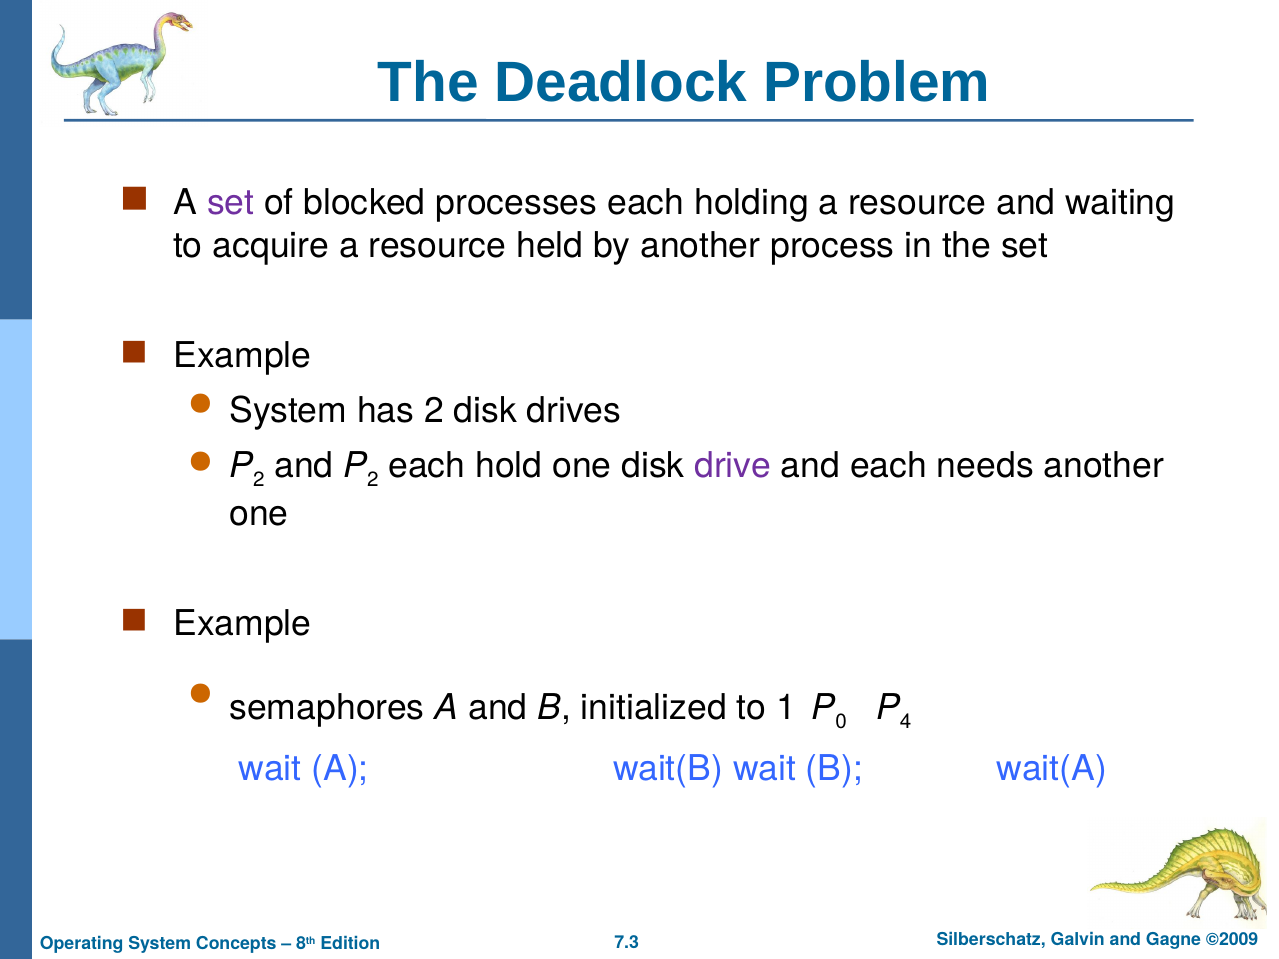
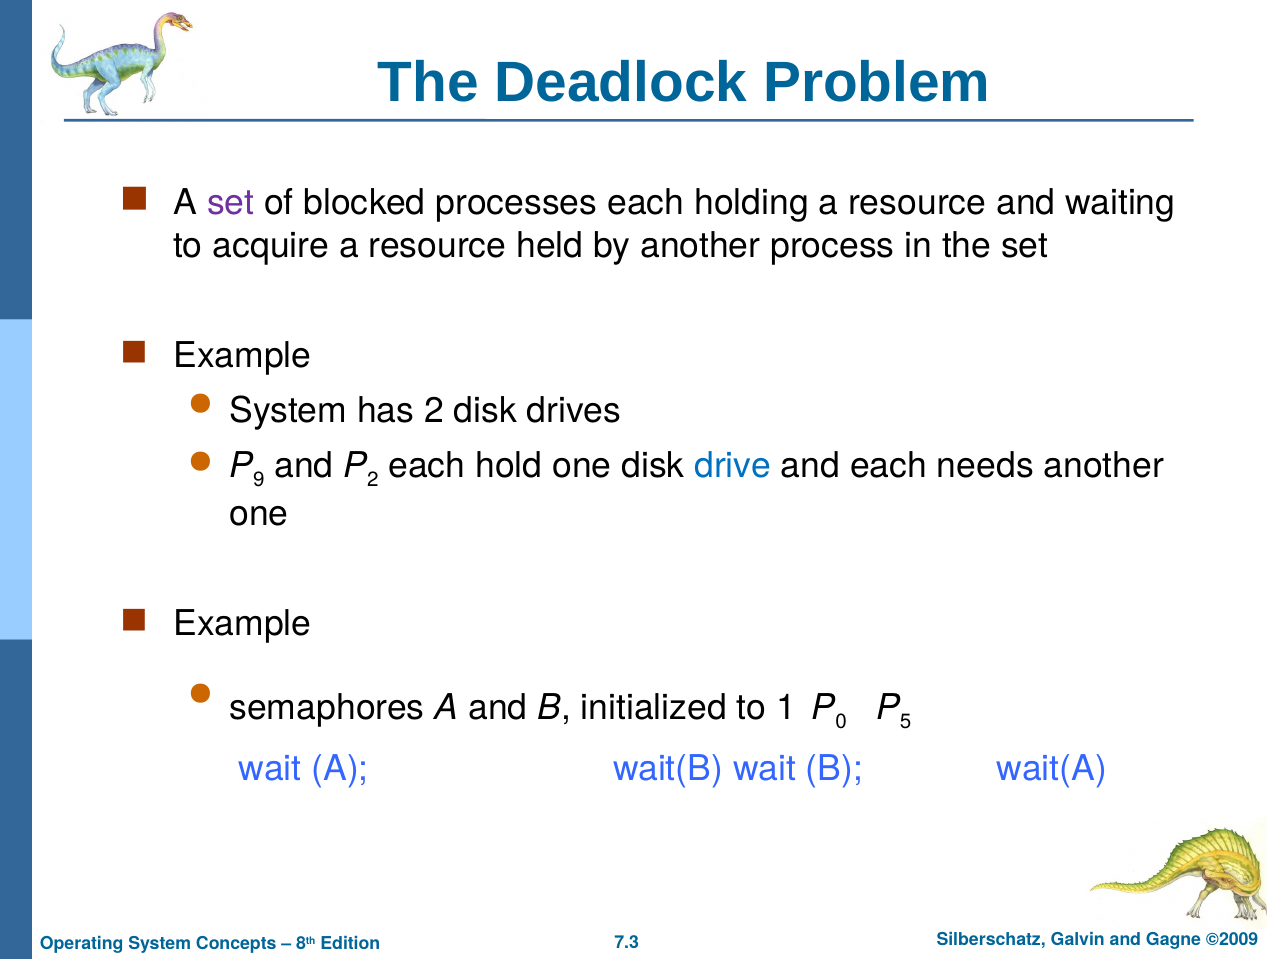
2: 2 -> 9 (259, 480)
drive colour: purple -> blue (733, 466)
4: 4 -> 5 (906, 722)
